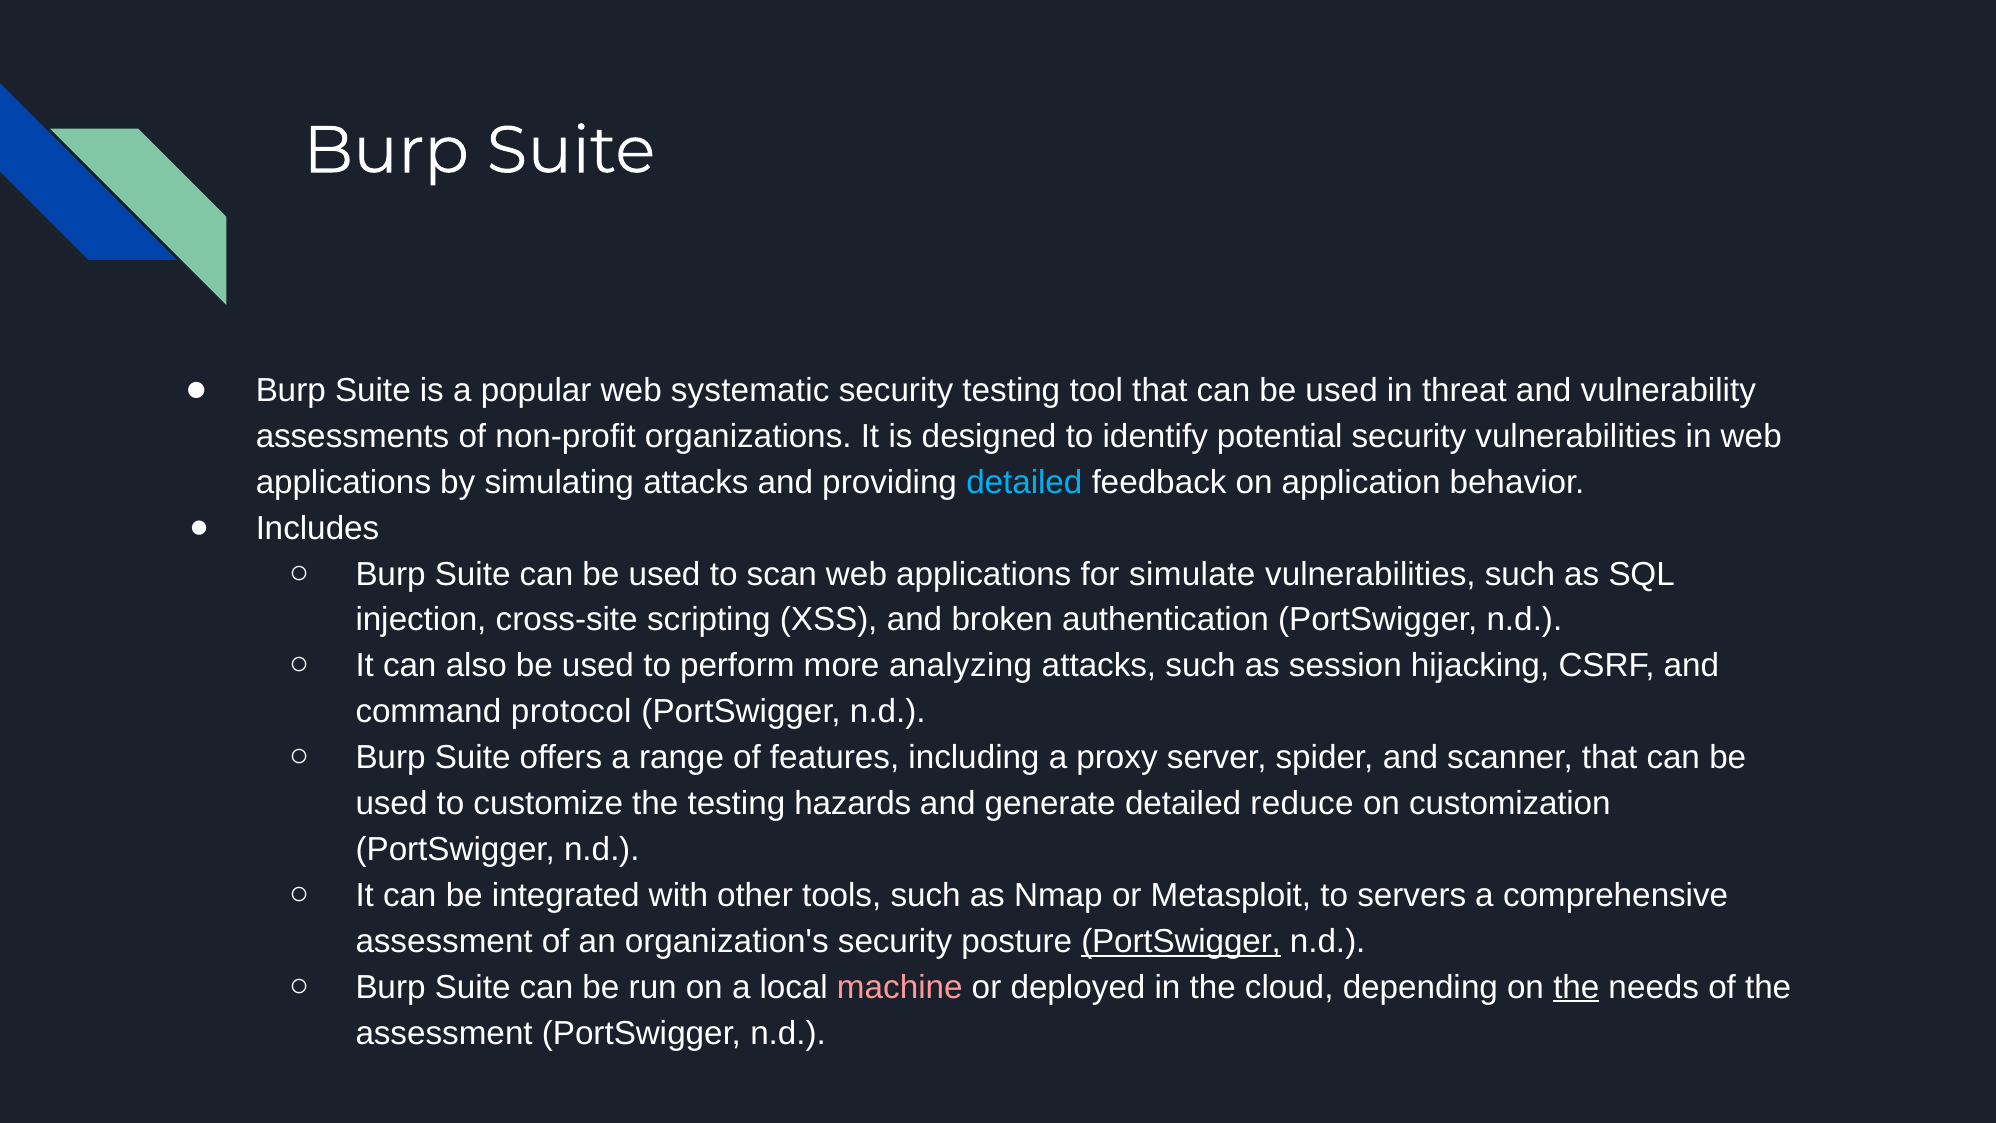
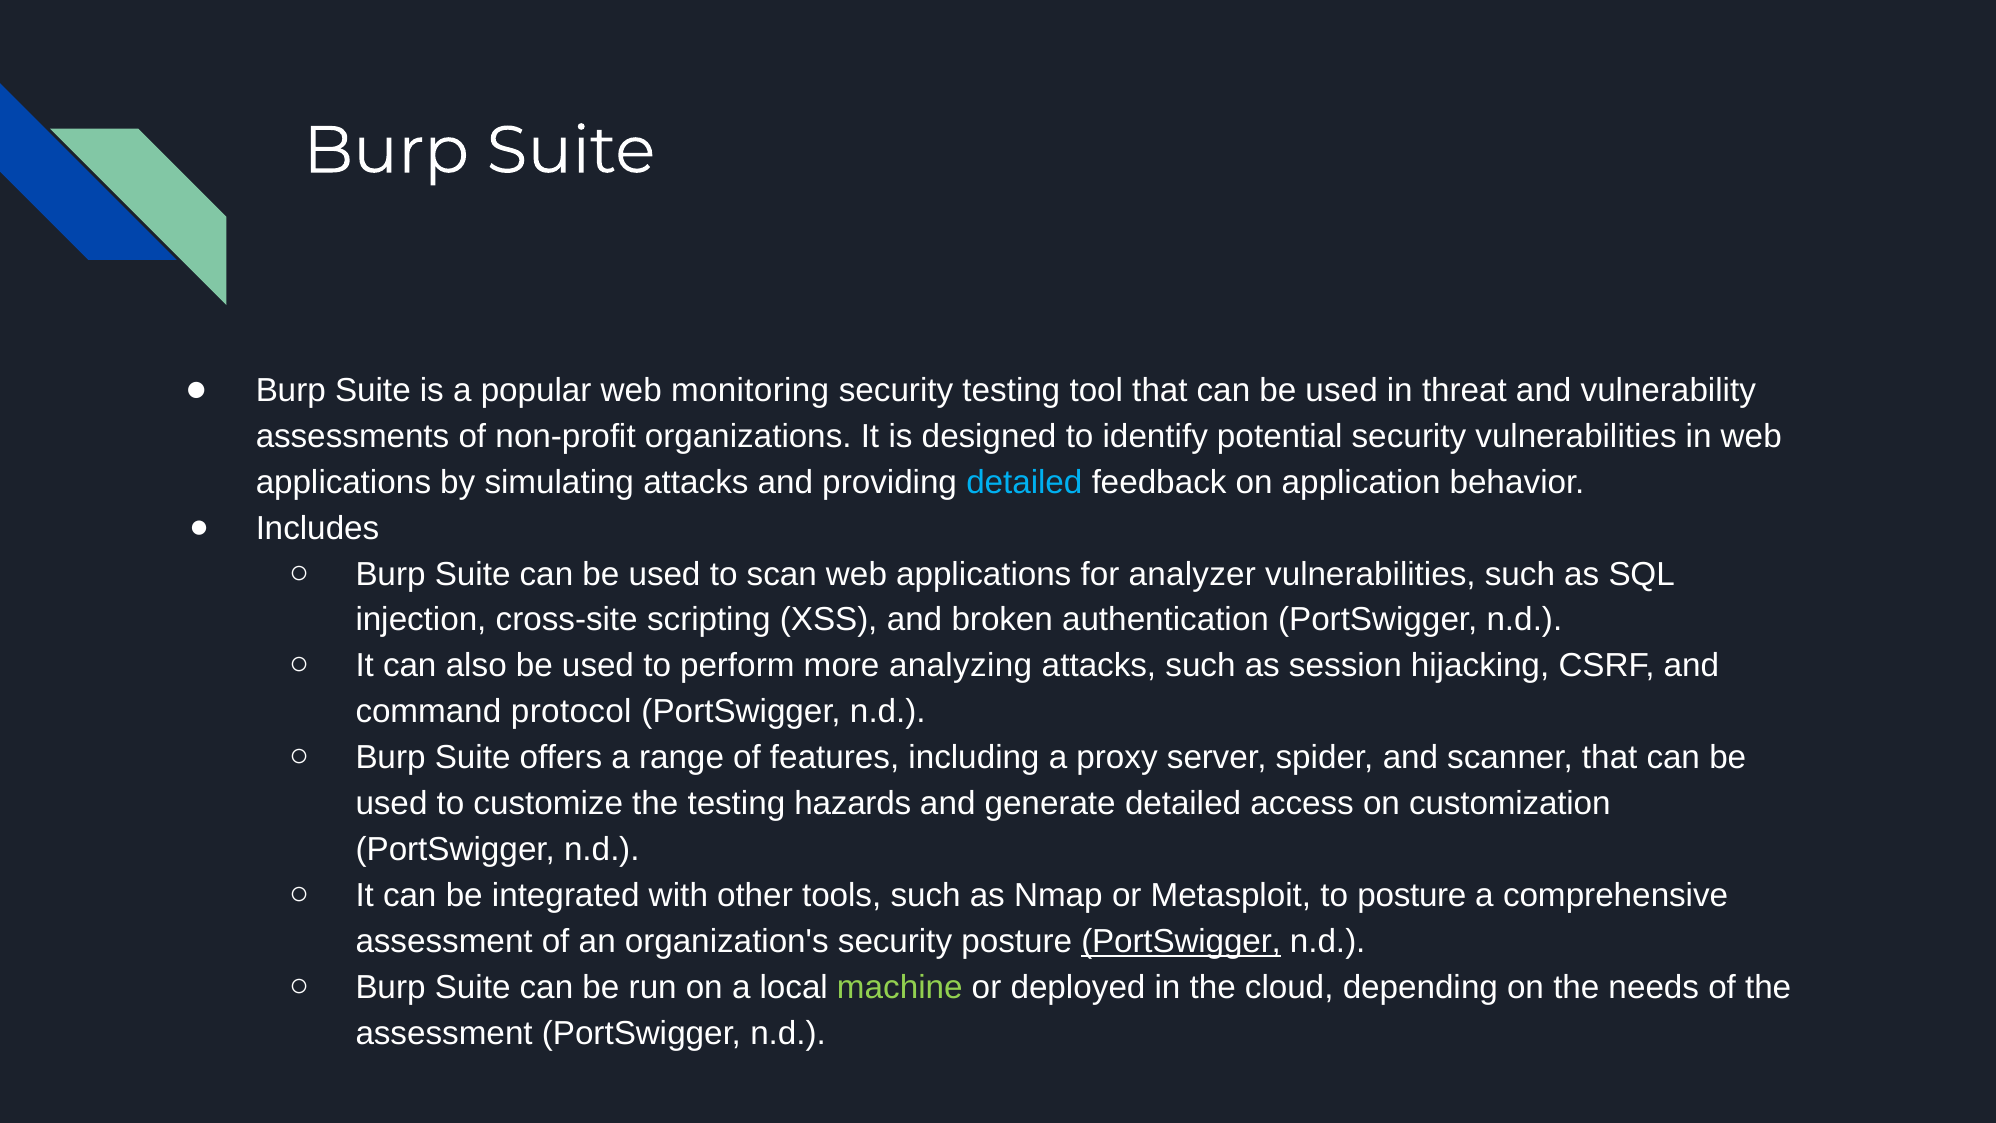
systematic: systematic -> monitoring (750, 390)
simulate: simulate -> analyzer (1192, 574)
reduce: reduce -> access (1302, 803)
to servers: servers -> posture (1412, 895)
machine colour: pink -> light green (900, 987)
the underline: present -> none (1576, 987)
